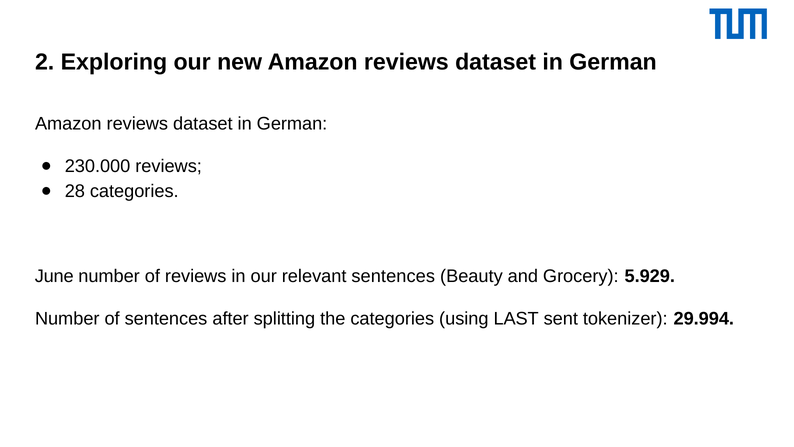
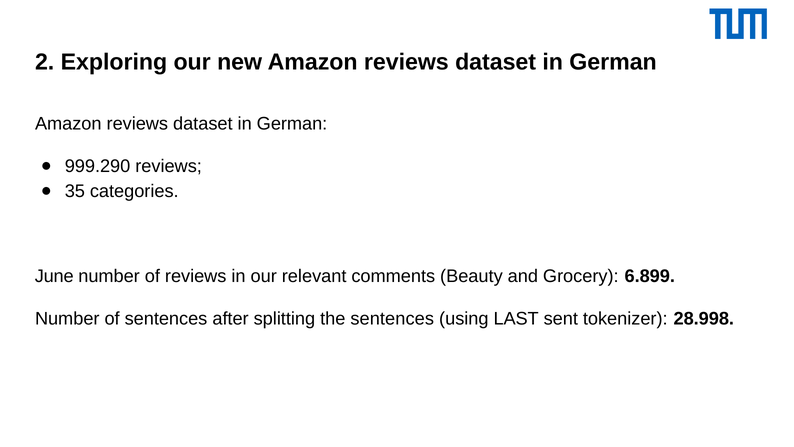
230.000: 230.000 -> 999.290 (98, 166)
28: 28 -> 35 (75, 191)
relevant sentences: sentences -> comments (393, 276)
5.929: 5.929 -> 6.899 (650, 276)
the categories: categories -> sentences (392, 318)
29.994: 29.994 -> 28.998 (704, 318)
